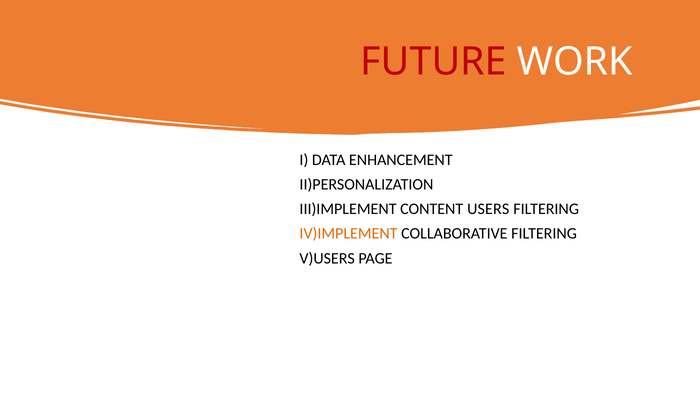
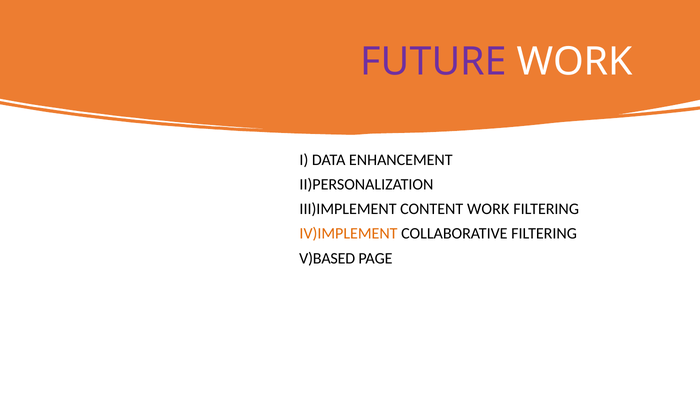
FUTURE colour: red -> purple (434, 61)
CONTENT USERS: USERS -> WORK (488, 209)
V)USERS: V)USERS -> V)BASED (327, 258)
